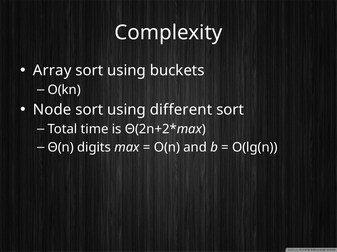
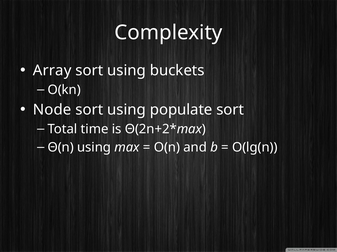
different: different -> populate (181, 110)
Θ(n digits: digits -> using (94, 148)
